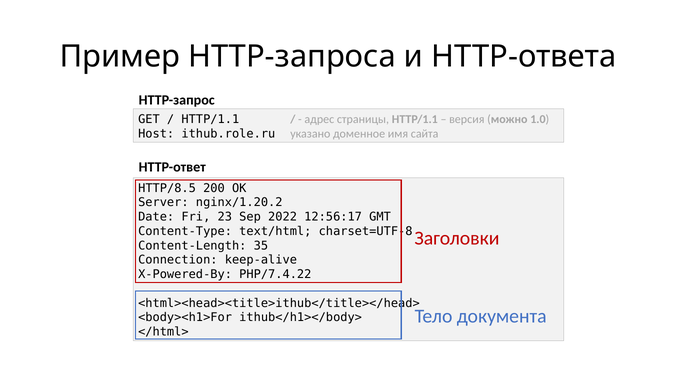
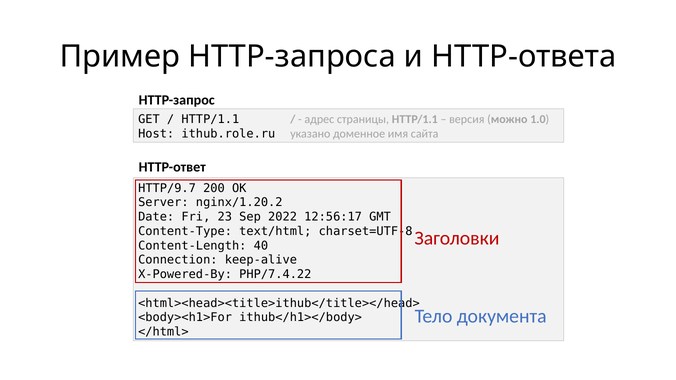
HTTP/8.5: HTTP/8.5 -> HTTP/9.7 (167, 188)
35: 35 -> 40 (261, 246)
